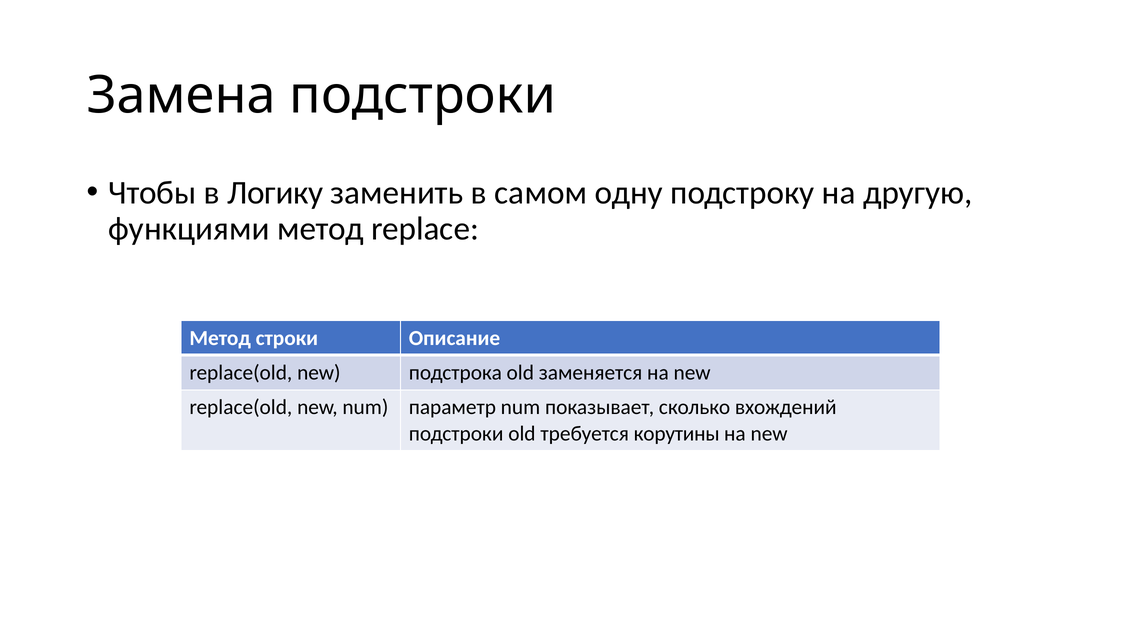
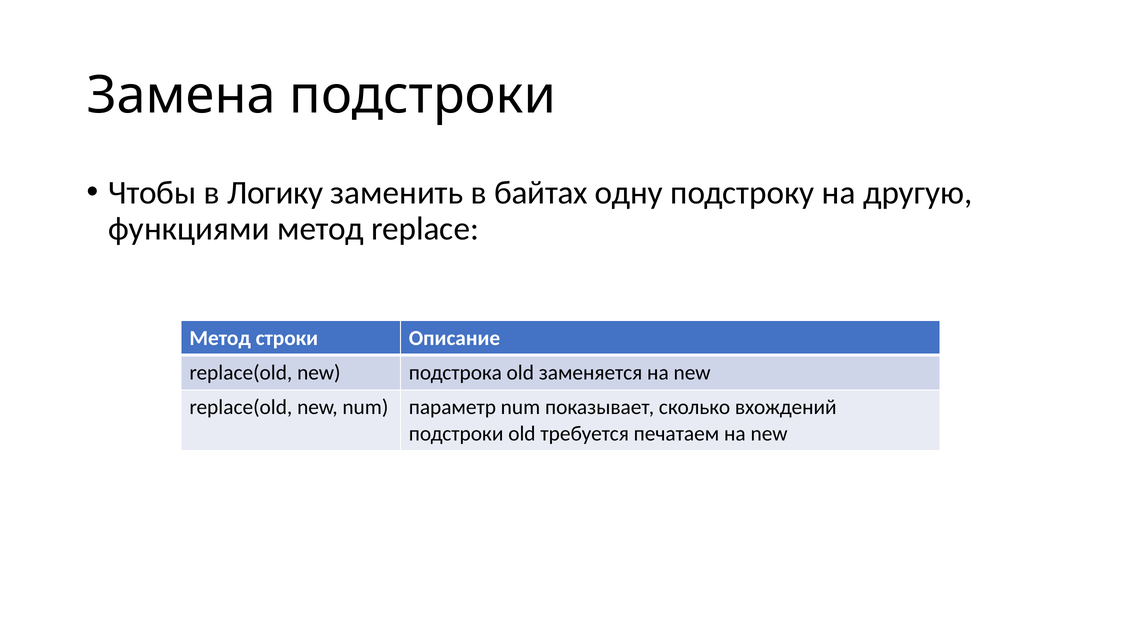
самом: самом -> байтах (541, 193)
корутины: корутины -> печатаем (677, 433)
